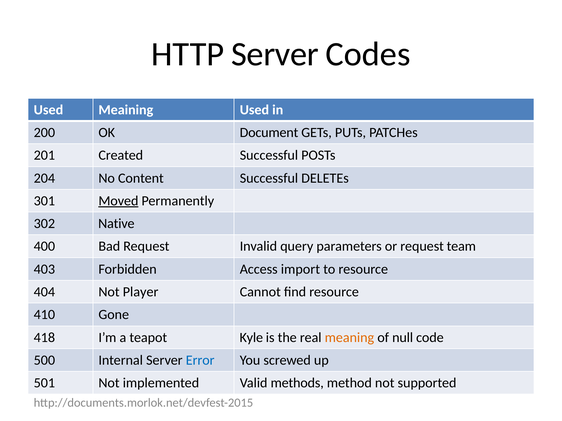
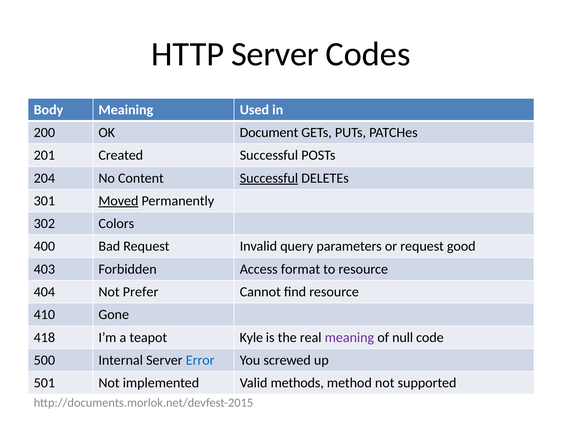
Used: Used -> Body (48, 110)
Successful underline: none -> present (269, 178)
Native: Native -> Colors (116, 224)
team: team -> good (461, 247)
import: import -> format (300, 269)
Player: Player -> Prefer (141, 292)
meaning colour: orange -> purple (349, 338)
